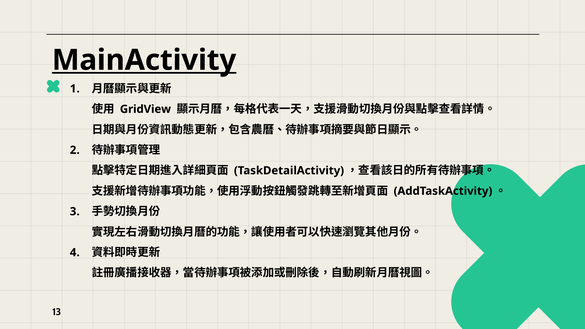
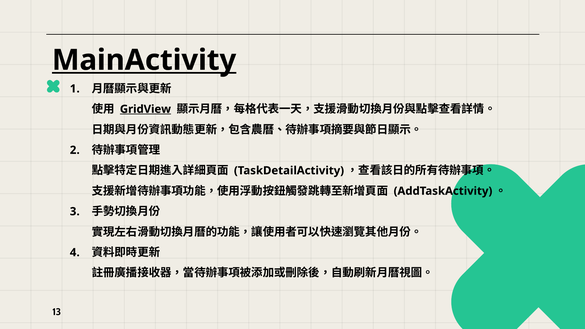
GridView underline: none -> present (145, 109)
